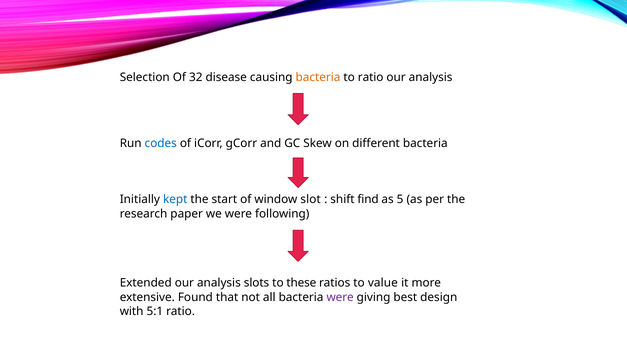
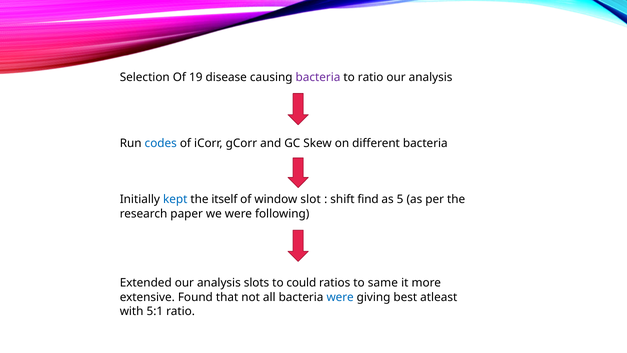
32: 32 -> 19 (196, 77)
bacteria colour: orange -> purple (318, 77)
start: start -> itself (224, 199)
these: these -> could (301, 283)
value: value -> same (383, 283)
were colour: purple -> blue (340, 297)
design: design -> atleast (439, 297)
